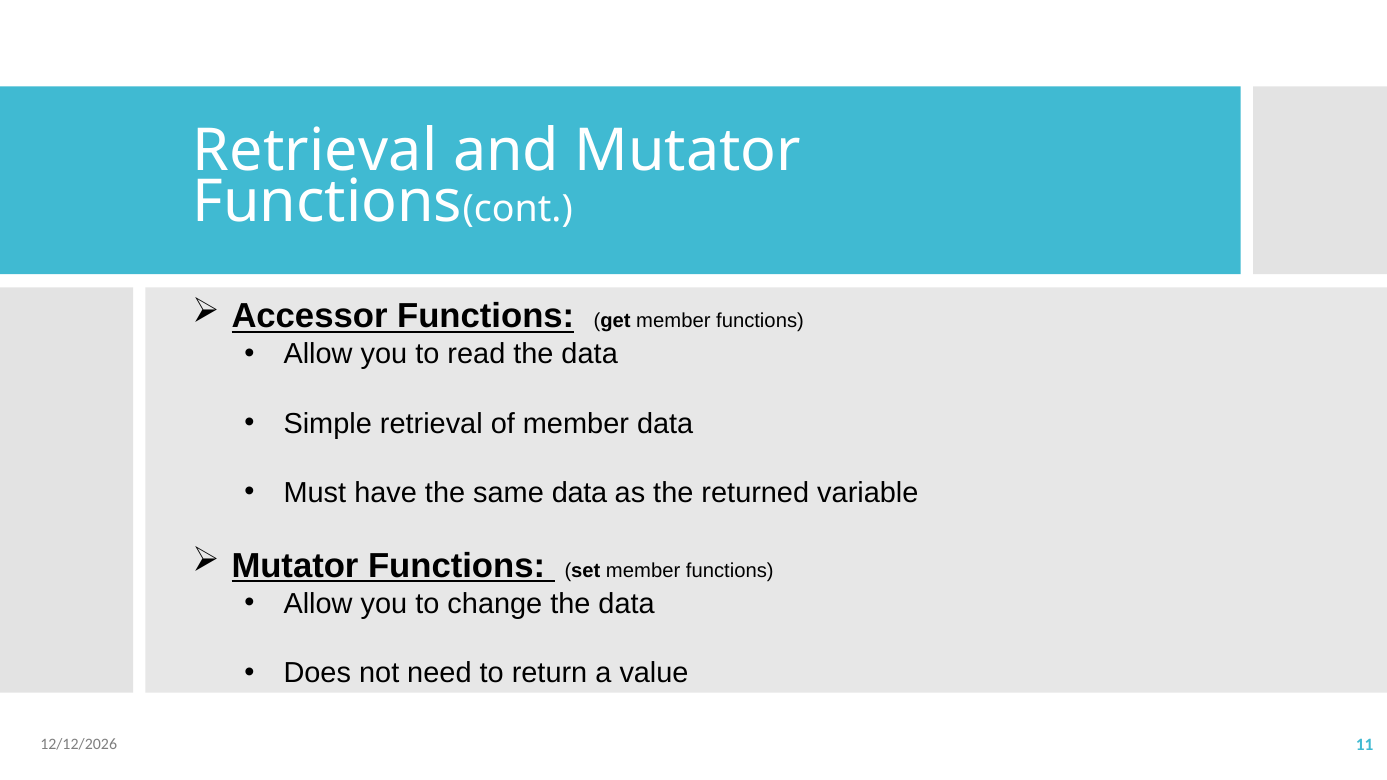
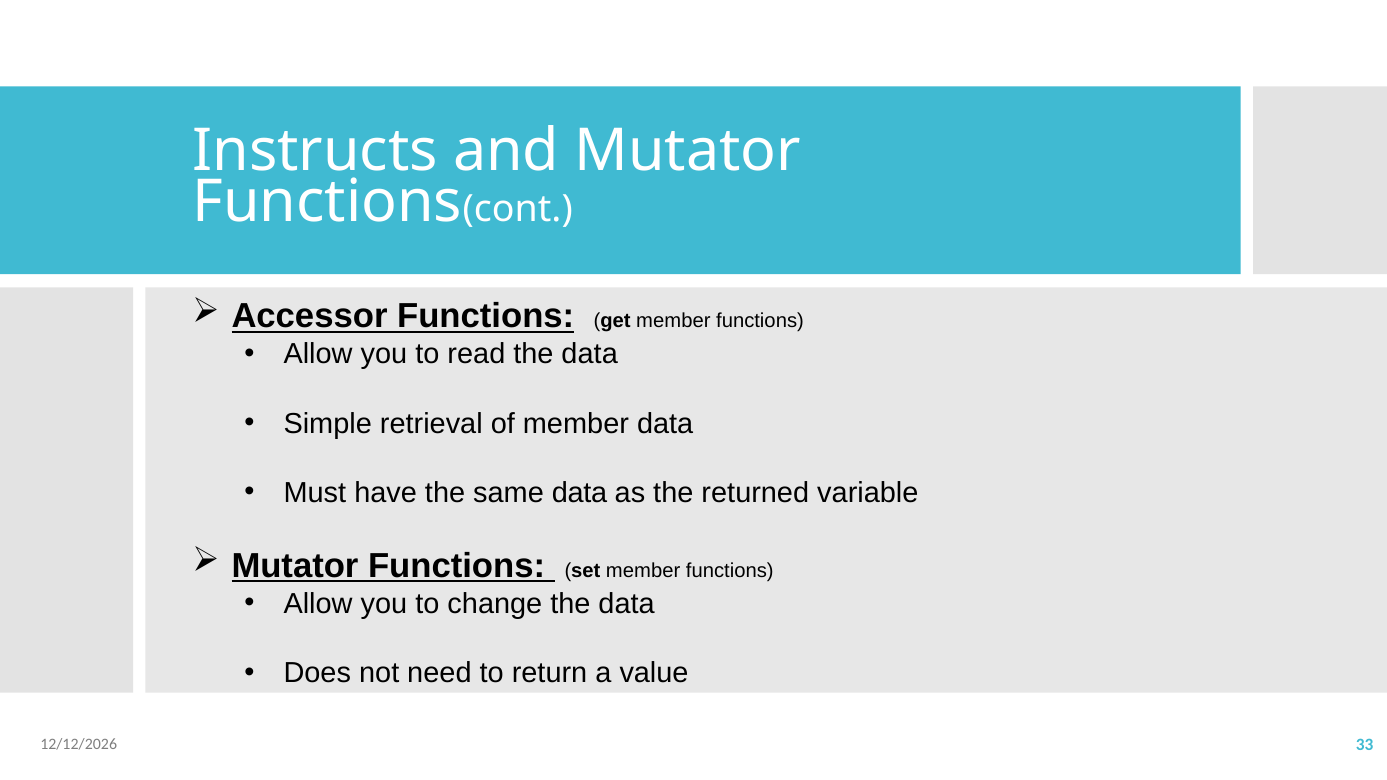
Retrieval: Retrieval -> Instructs (315, 151)
11: 11 -> 33 (1365, 745)
